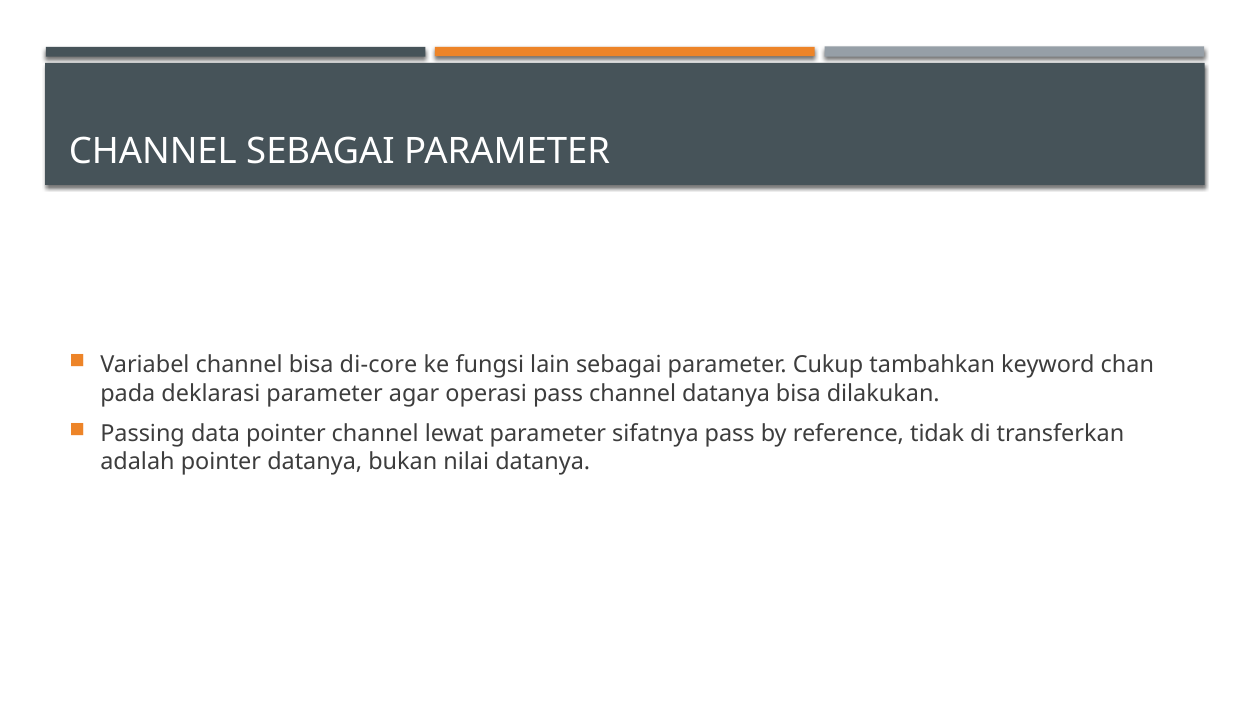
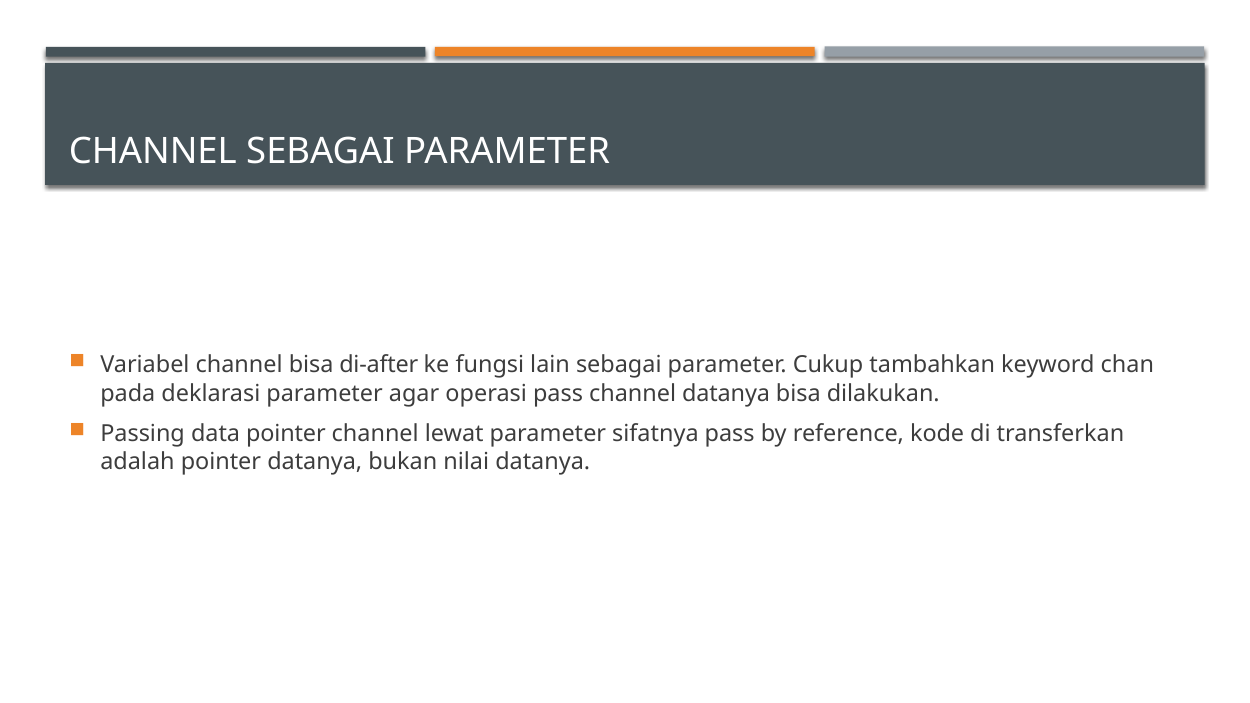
di-core: di-core -> di-after (379, 365)
tidak: tidak -> kode (937, 434)
